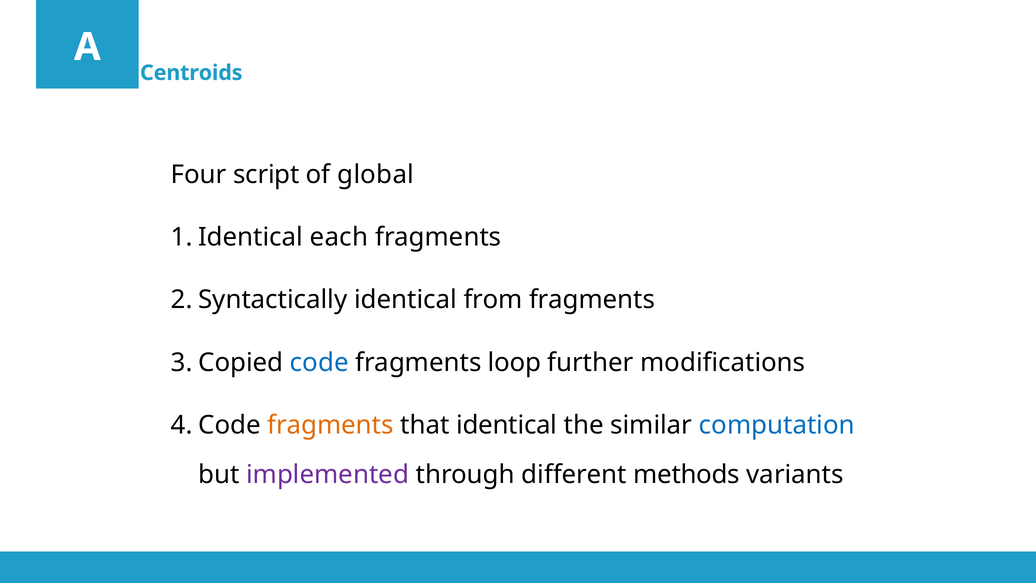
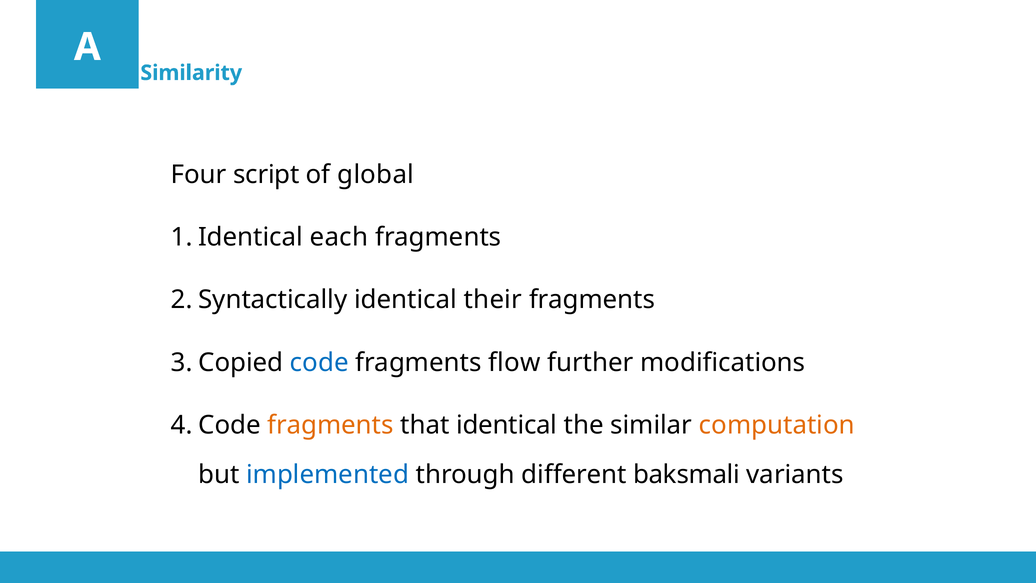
Centroids: Centroids -> Similarity (191, 73)
from: from -> their (493, 300)
loop: loop -> flow (514, 362)
computation colour: blue -> orange (777, 425)
implemented colour: purple -> blue (328, 475)
methods: methods -> baksmali (687, 475)
